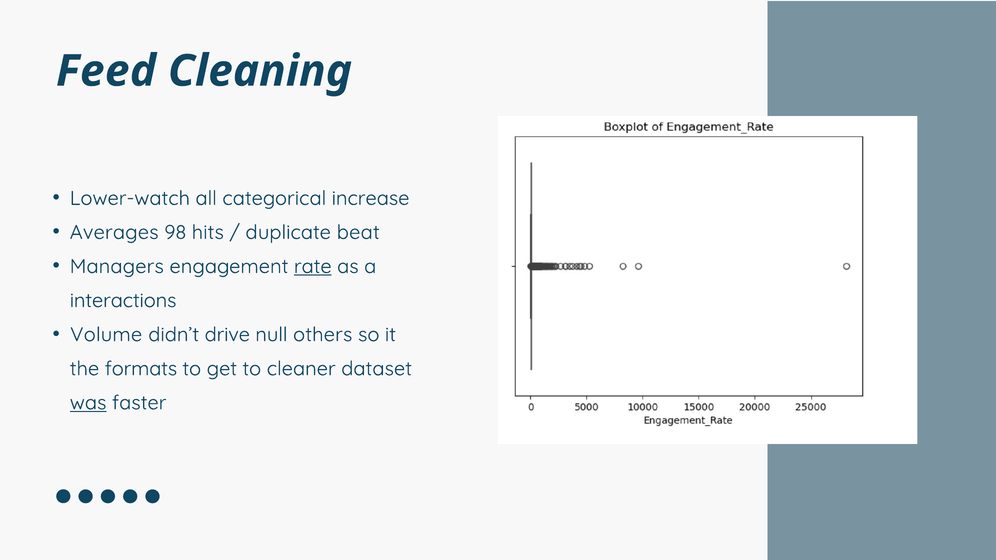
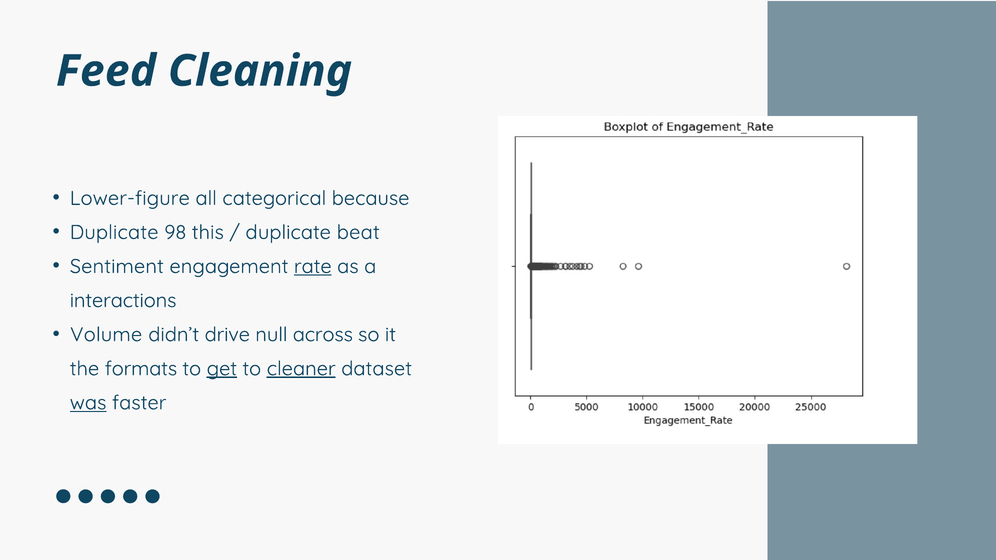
Lower-watch: Lower-watch -> Lower-figure (130, 198)
increase: increase -> because (371, 198)
Averages: Averages -> Duplicate (114, 232)
hits: hits -> this (208, 232)
Managers: Managers -> Sentiment (117, 267)
others: others -> across (323, 335)
get underline: none -> present (222, 369)
cleaner underline: none -> present (301, 369)
